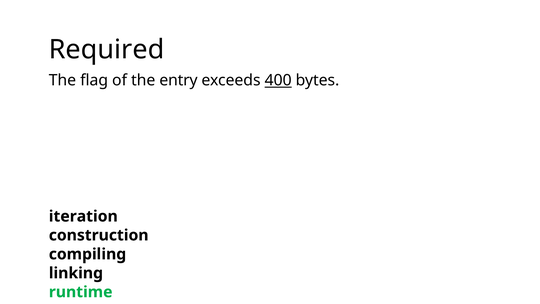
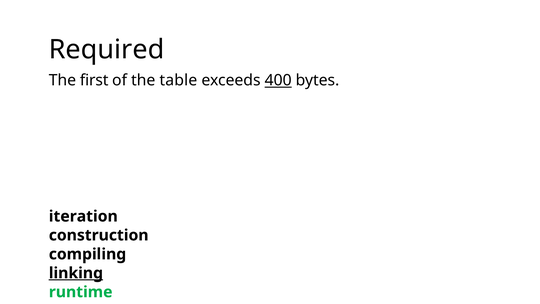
flag: flag -> first (94, 80)
entry: entry -> table (178, 80)
linking underline: none -> present (76, 273)
